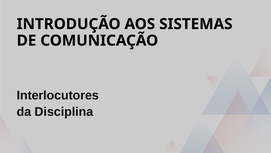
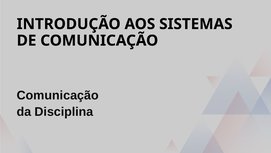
Interlocutores: Interlocutores -> Comunicação (58, 95)
